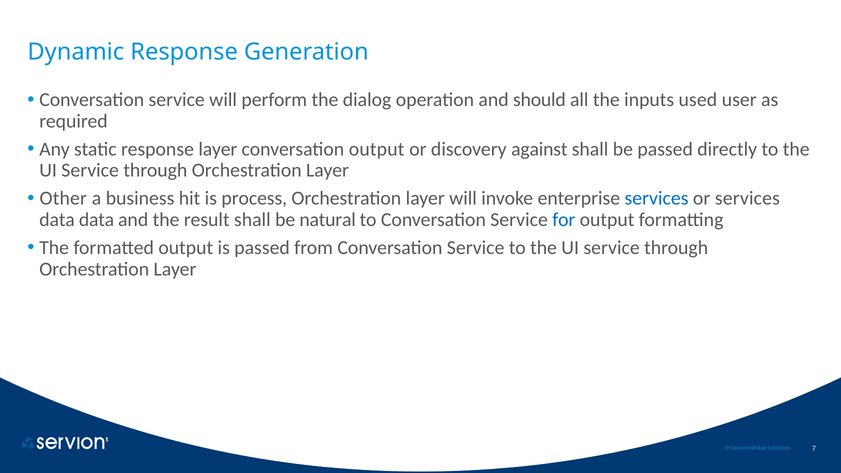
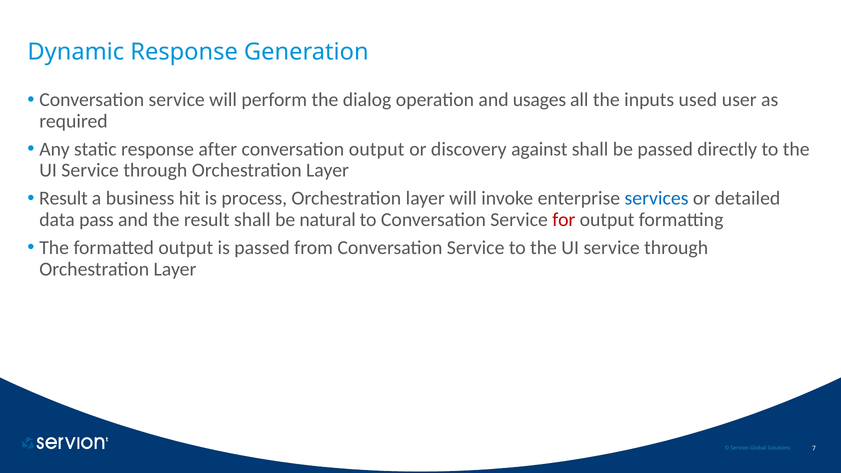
should: should -> usages (539, 100)
response layer: layer -> after (218, 149)
Other: Other -> Result (63, 198)
or services: services -> detailed (748, 198)
data data: data -> pass (97, 220)
for colour: blue -> red (564, 220)
